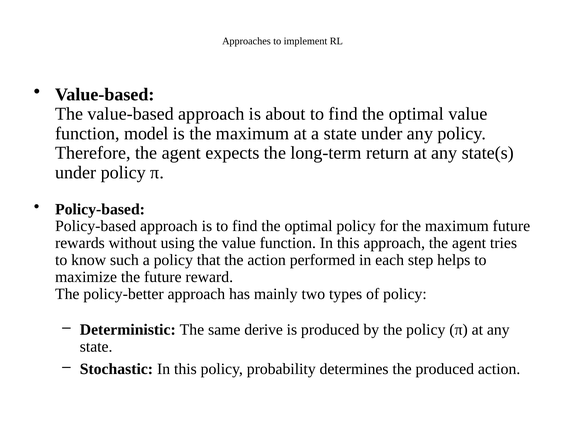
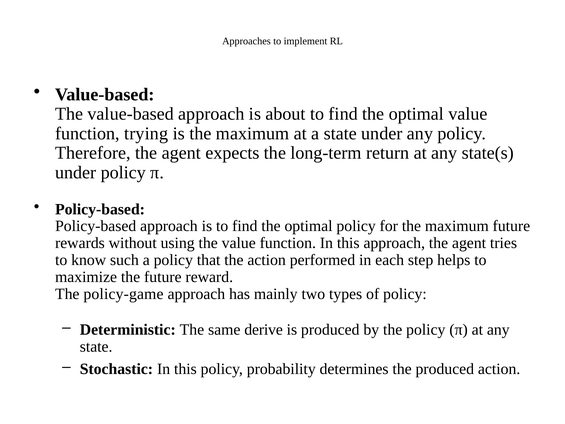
model: model -> trying (146, 133)
policy-better: policy-better -> policy-game (123, 294)
